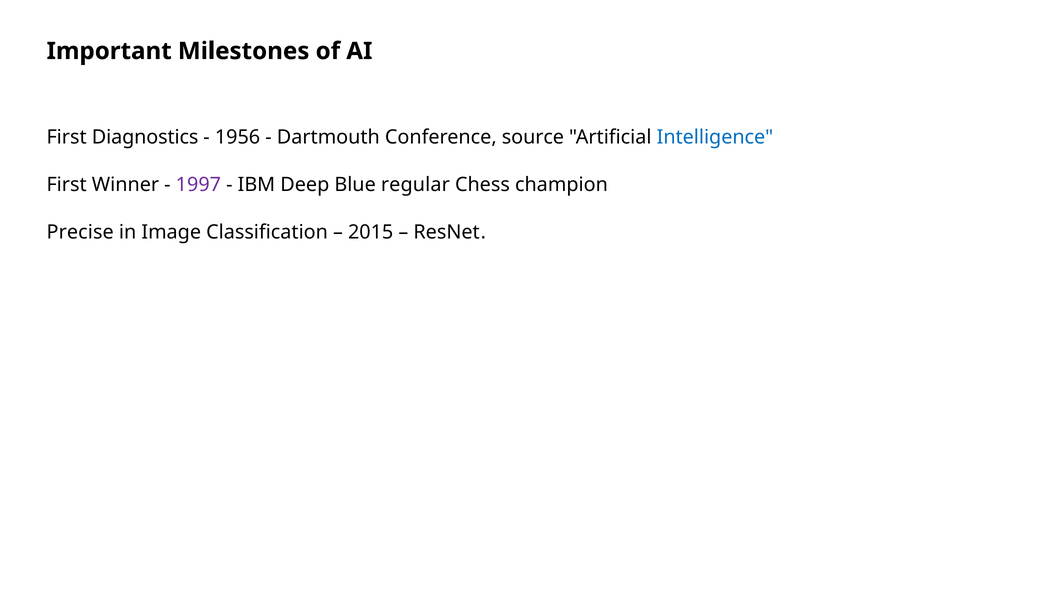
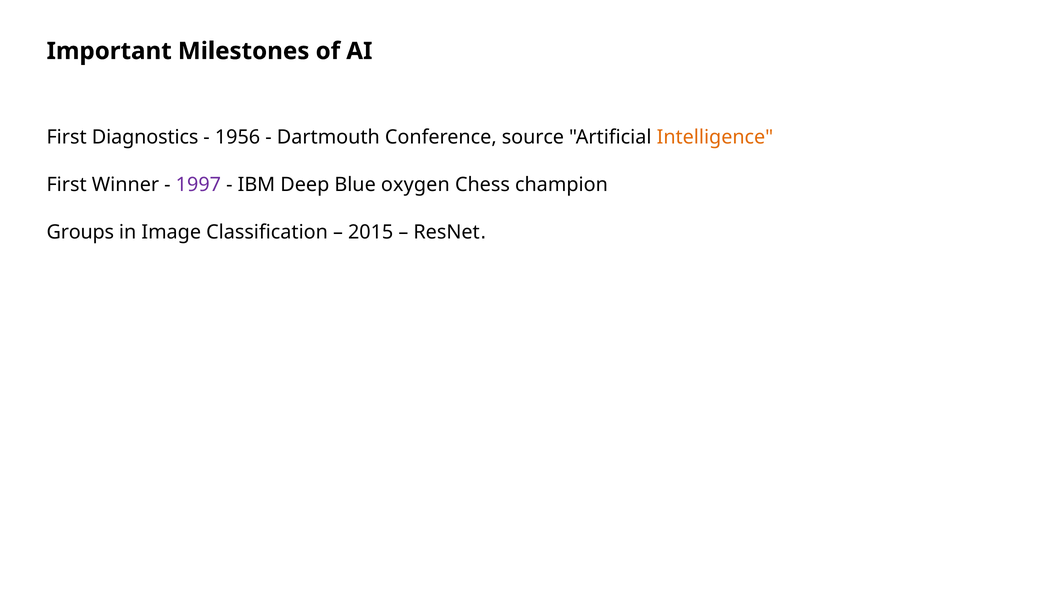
Intelligence colour: blue -> orange (715, 137)
regular: regular -> oxygen (415, 185)
Precise: Precise -> Groups (80, 232)
